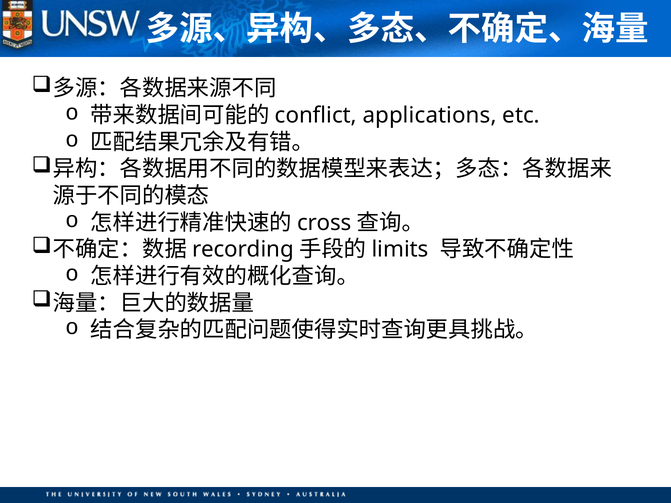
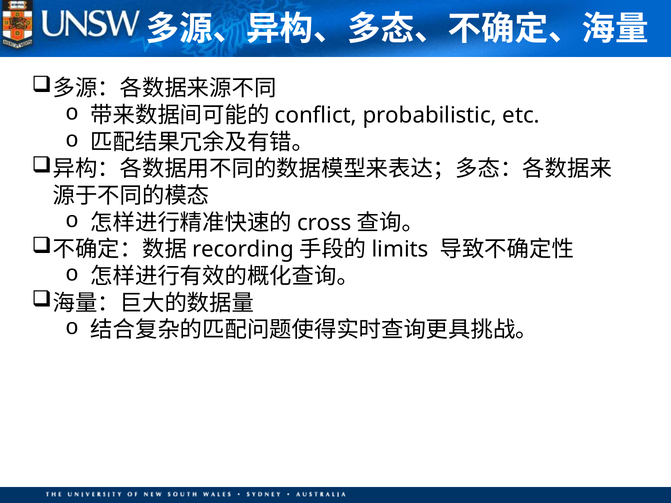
applications: applications -> probabilistic (430, 115)
